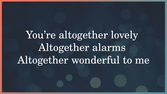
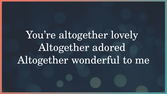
alarms: alarms -> adored (109, 47)
